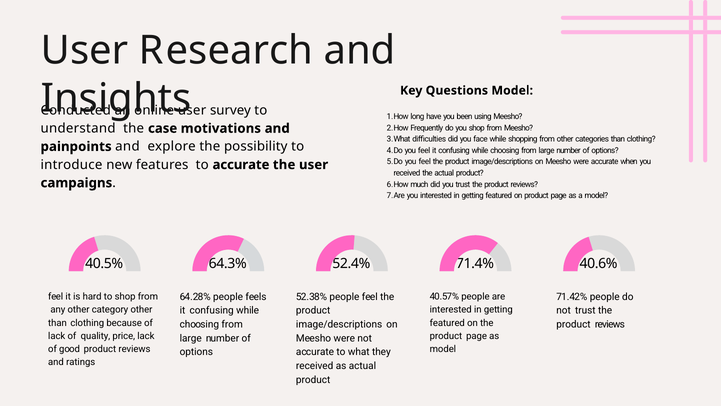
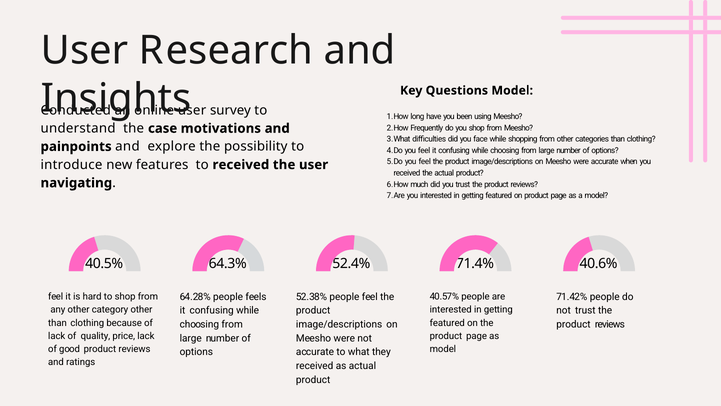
to accurate: accurate -> received (241, 165)
campaigns: campaigns -> navigating (76, 183)
